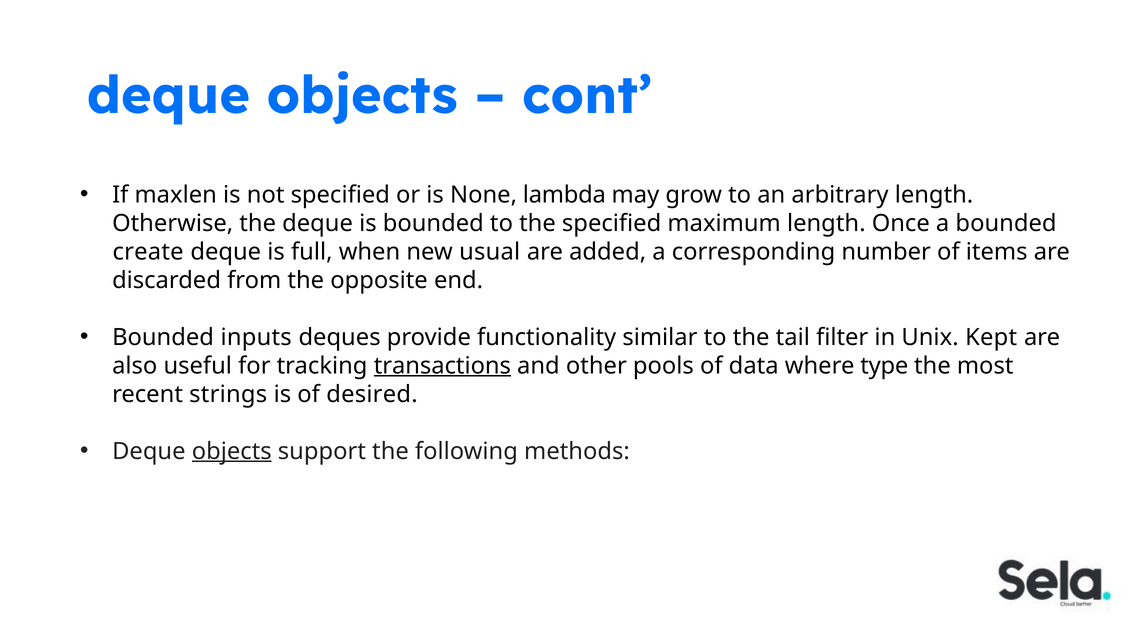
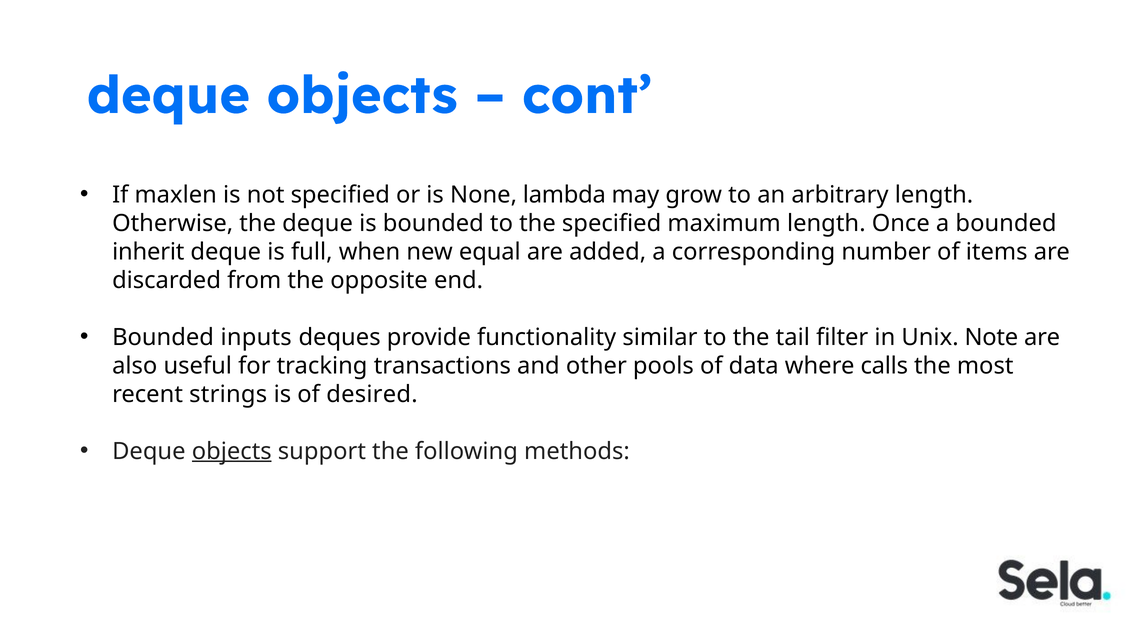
create: create -> inherit (148, 252)
usual: usual -> equal (490, 252)
Kept: Kept -> Note (991, 337)
transactions underline: present -> none (442, 366)
type: type -> calls (884, 366)
